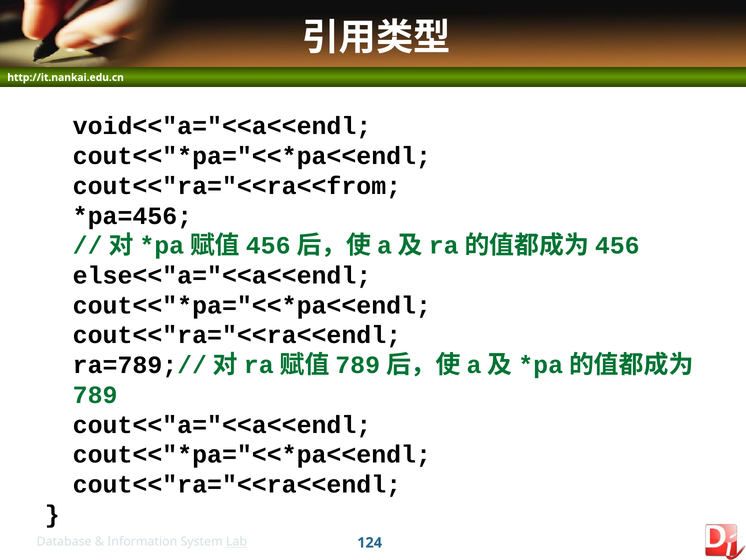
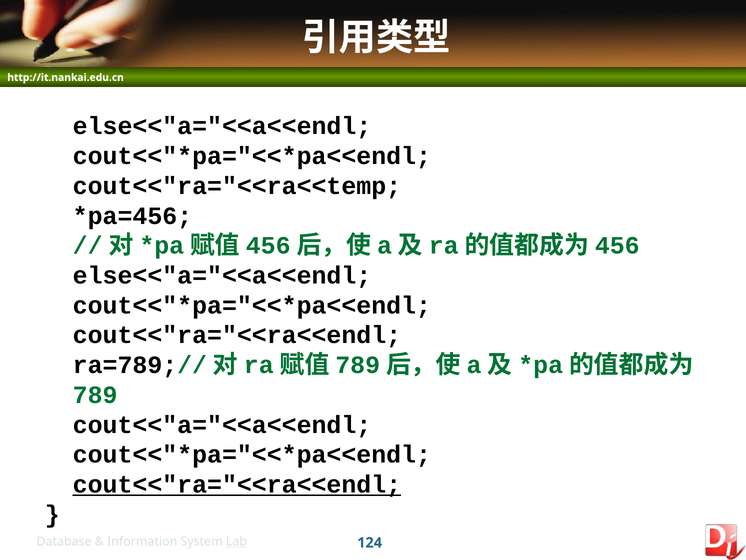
void<<"a="<<a<<endl: void<<"a="<<a<<endl -> else<<"a="<<a<<endl (222, 126)
cout<<"ra="<<ra<<from: cout<<"ra="<<ra<<from -> cout<<"ra="<<ra<<temp (237, 186)
cout<<"ra="<<ra<<endl underline: none -> present (237, 484)
